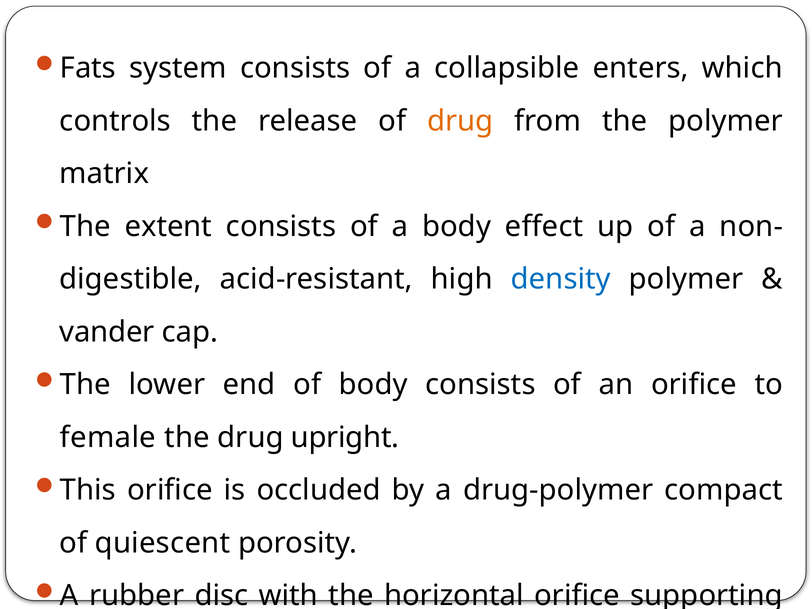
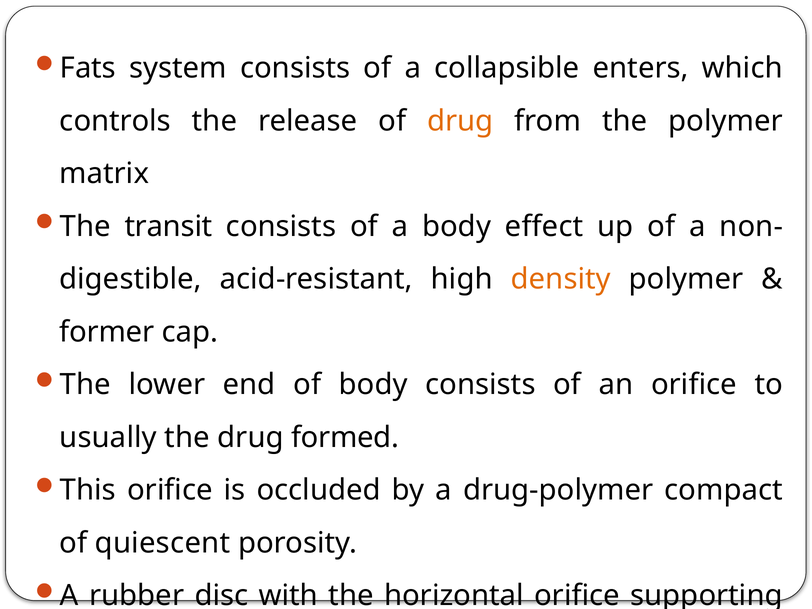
extent: extent -> transit (169, 227)
density colour: blue -> orange (561, 279)
vander: vander -> former (107, 332)
female: female -> usually (108, 438)
upright: upright -> formed (345, 438)
